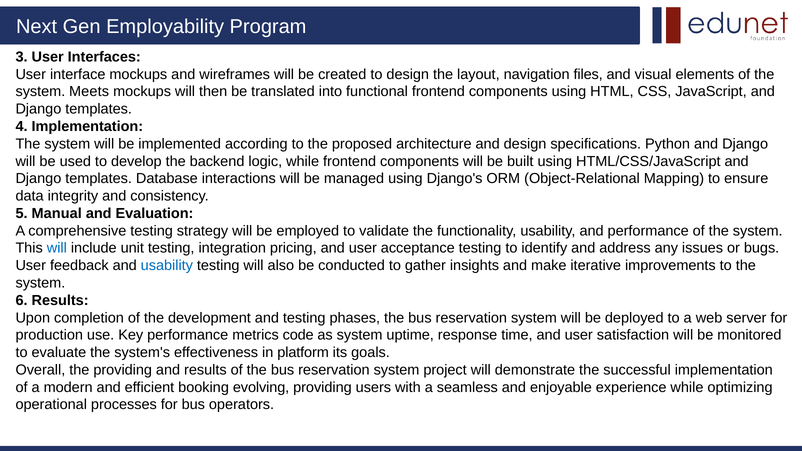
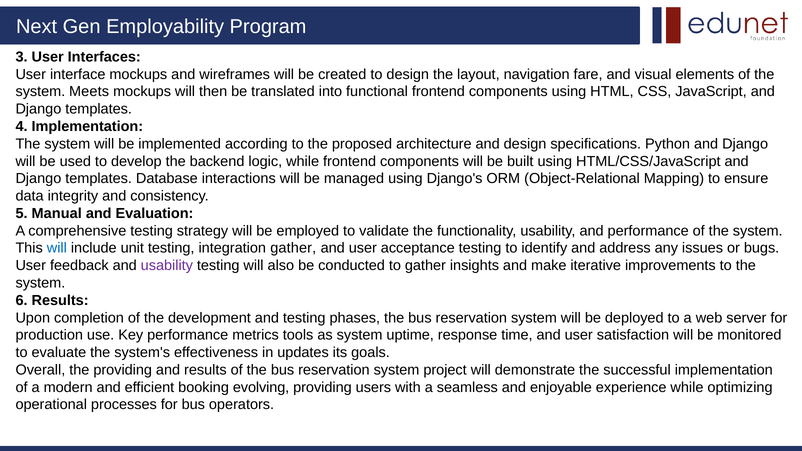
files: files -> fare (588, 74)
integration pricing: pricing -> gather (293, 248)
usability colour: blue -> purple (167, 266)
code: code -> tools (298, 335)
platform: platform -> updates (303, 353)
